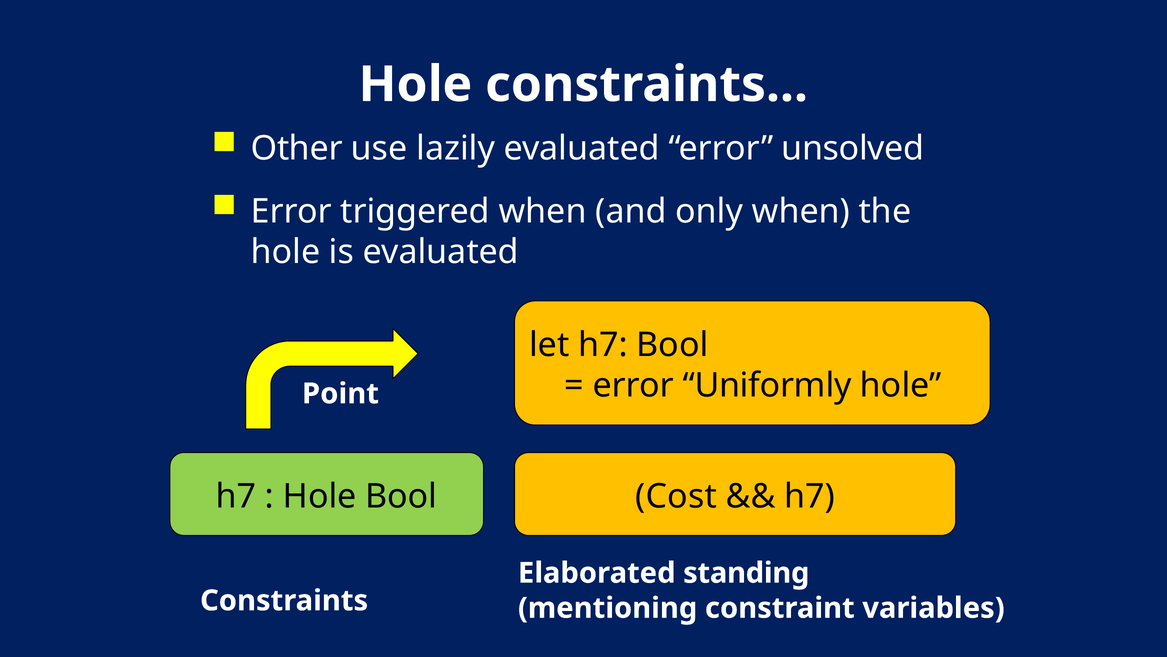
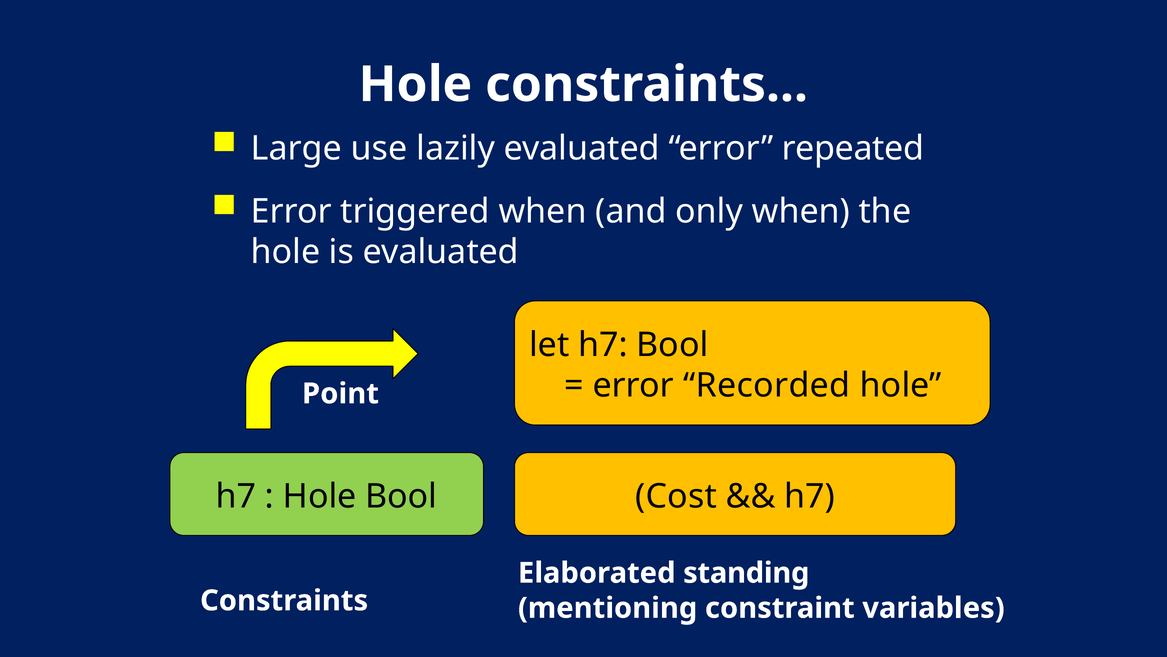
Other: Other -> Large (296, 148)
unsolved: unsolved -> repeated (853, 148)
Uniformly: Uniformly -> Recorded (767, 385)
